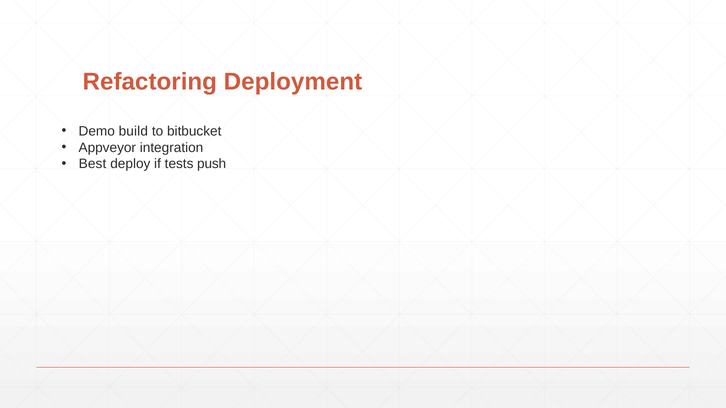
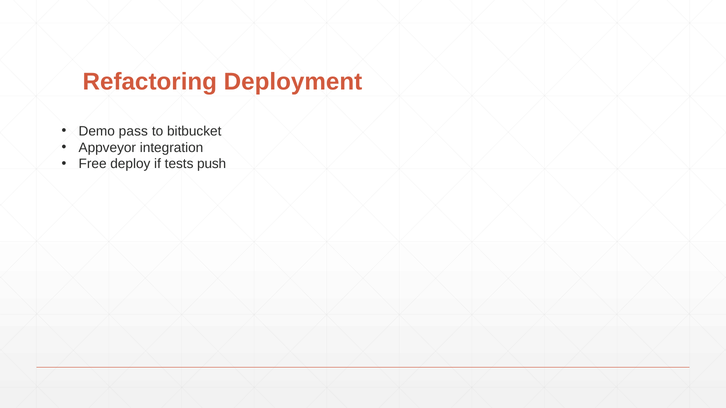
build: build -> pass (133, 131)
Best: Best -> Free (93, 164)
